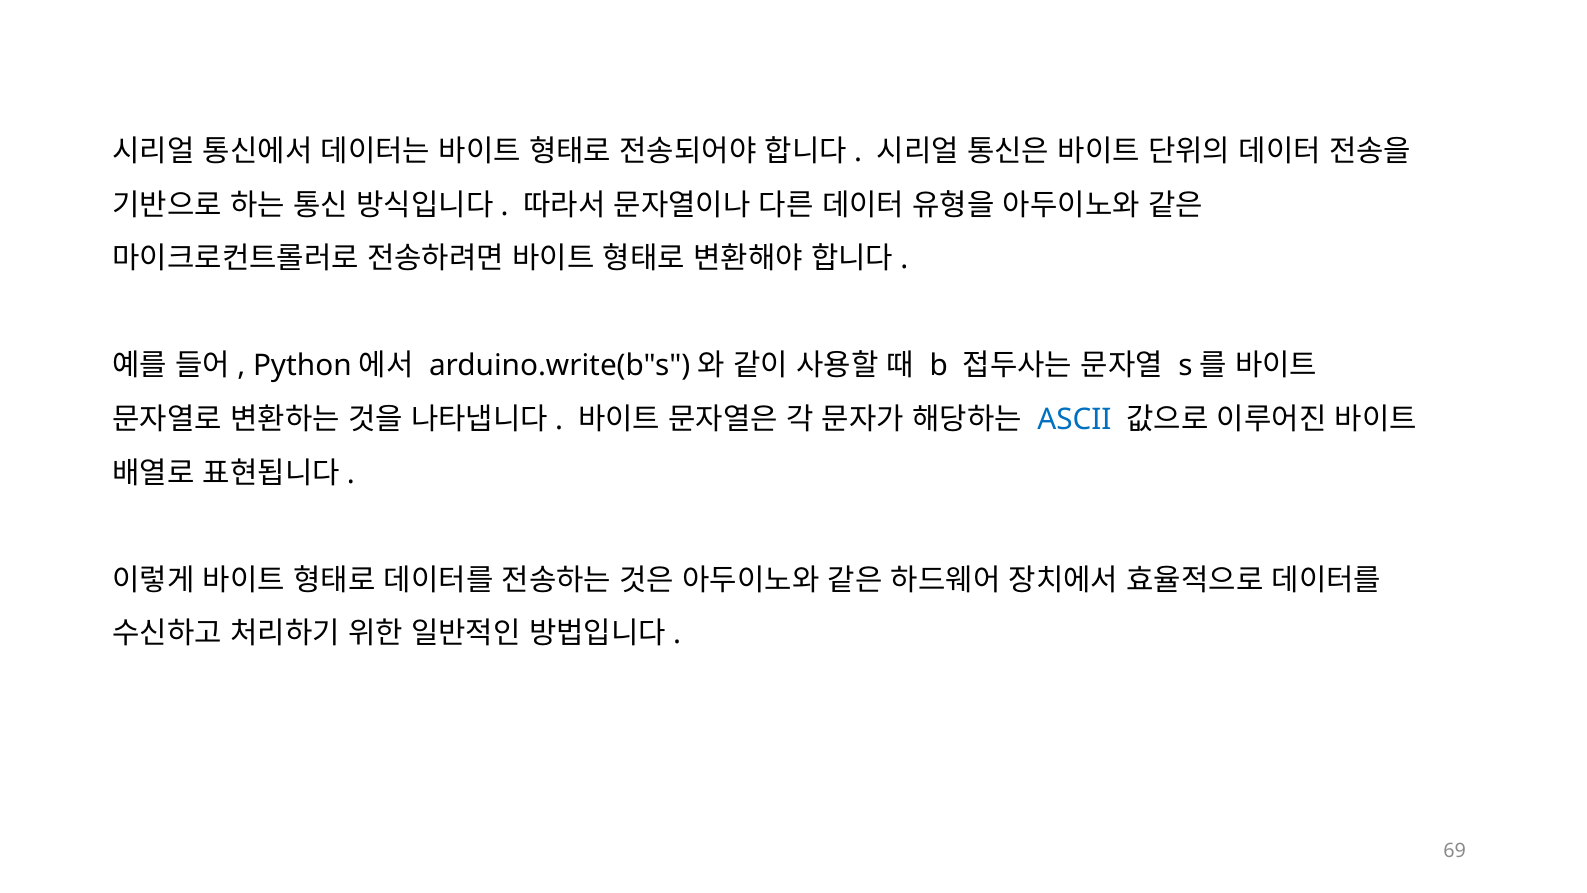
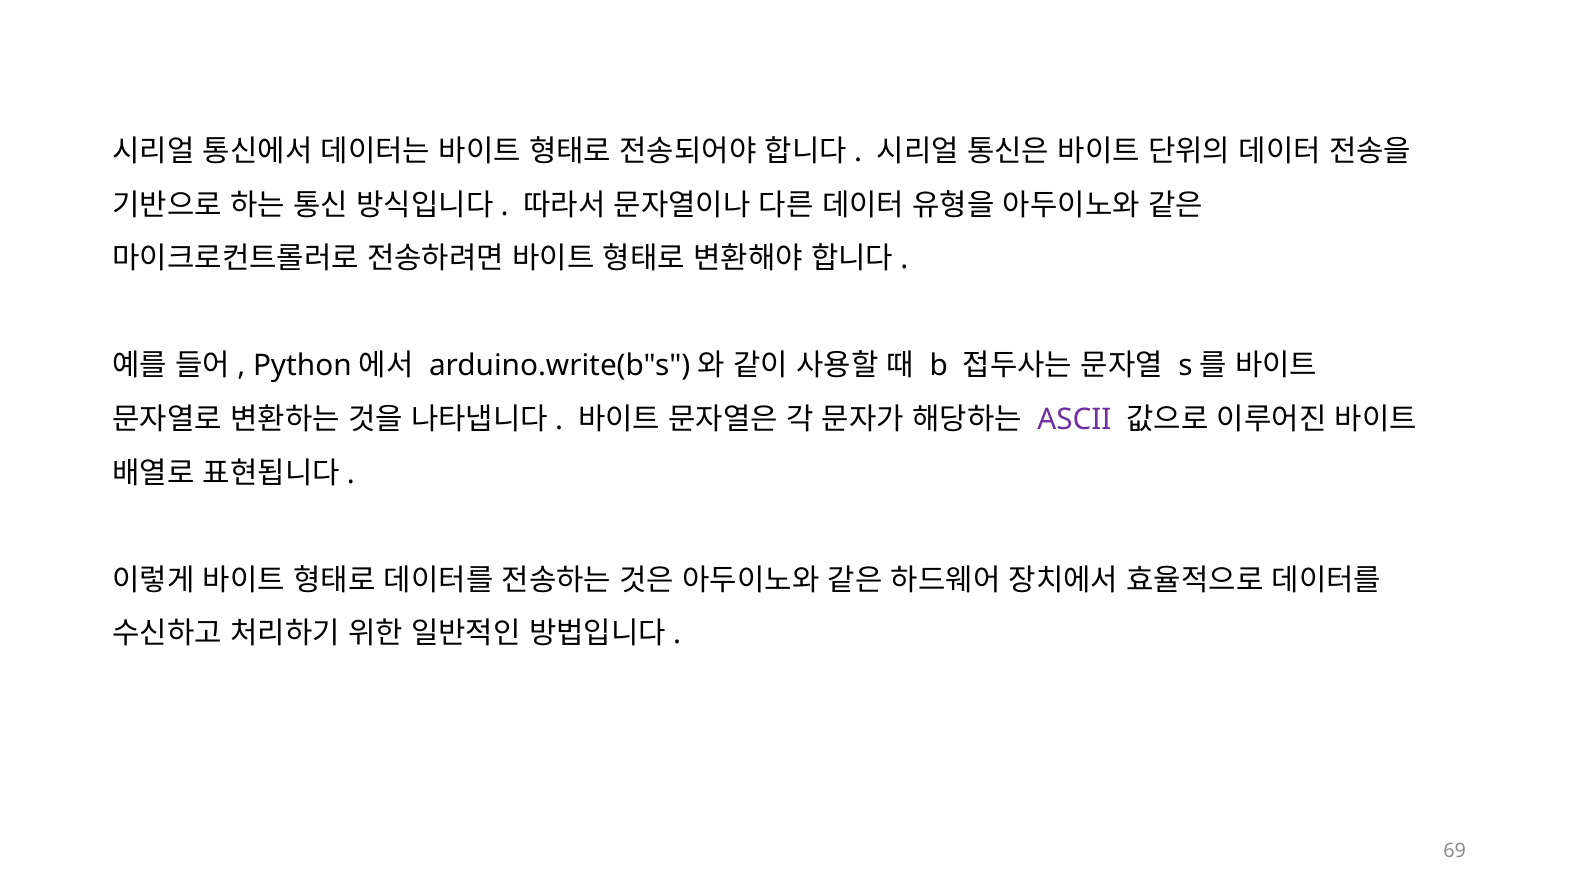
ASCII colour: blue -> purple (1074, 420)
